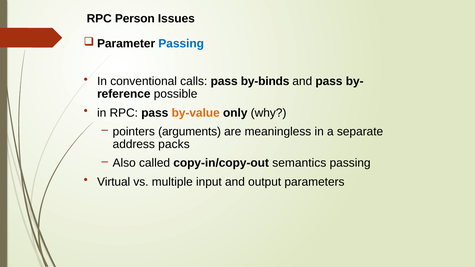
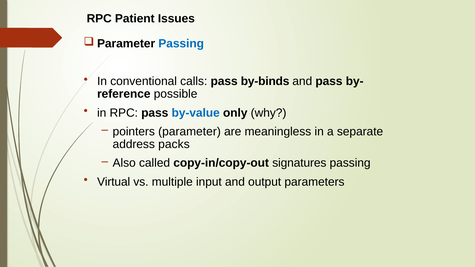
Person: Person -> Patient (135, 19)
by-value colour: orange -> blue (196, 113)
arguments: arguments -> parameter (189, 132)
semantics: semantics -> signatures (299, 163)
